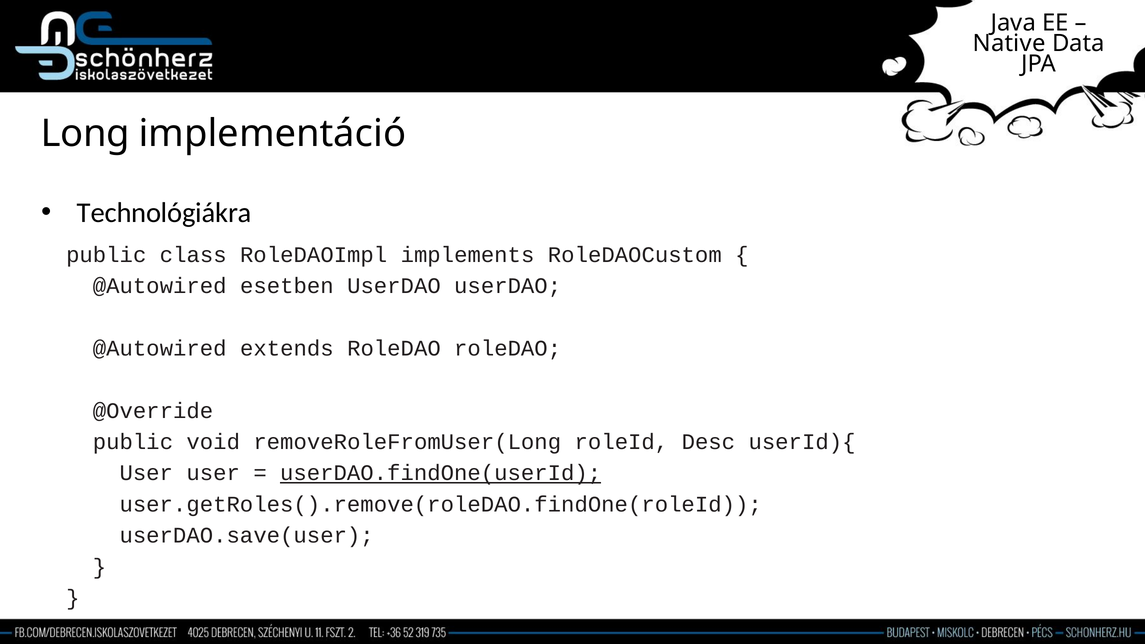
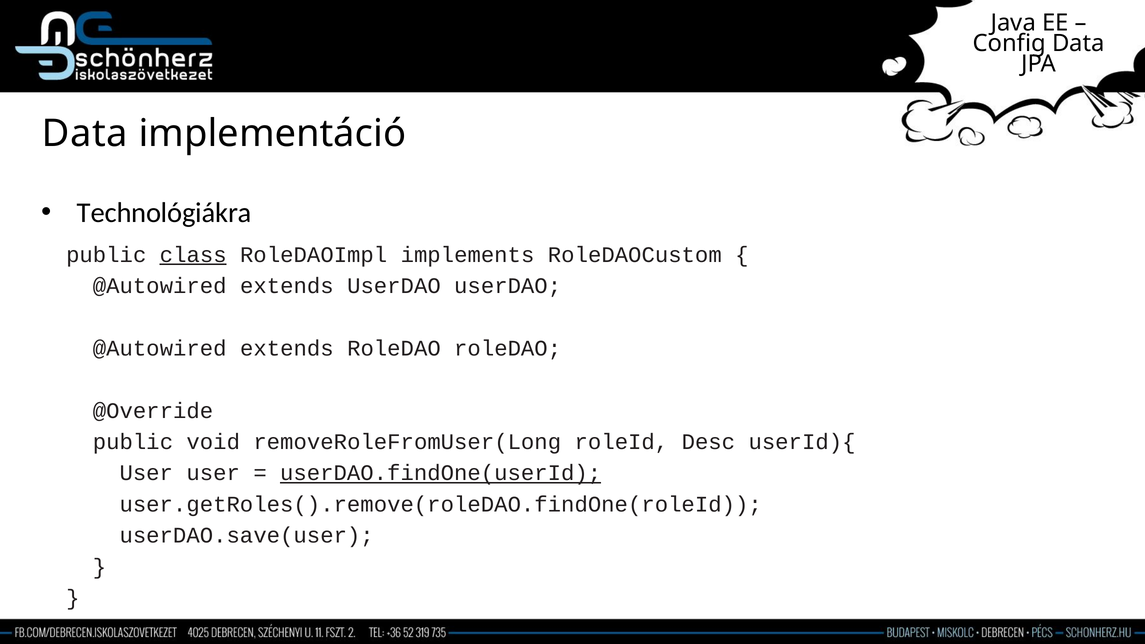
Native: Native -> Config (1009, 43)
Long: Long -> Data (85, 134)
class underline: none -> present (193, 255)
esetben: esetben -> extends (287, 286)
